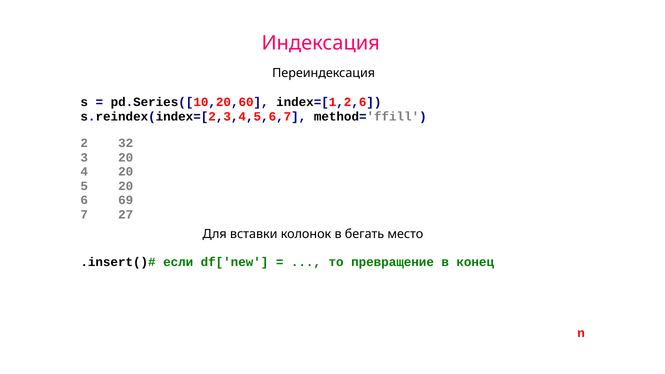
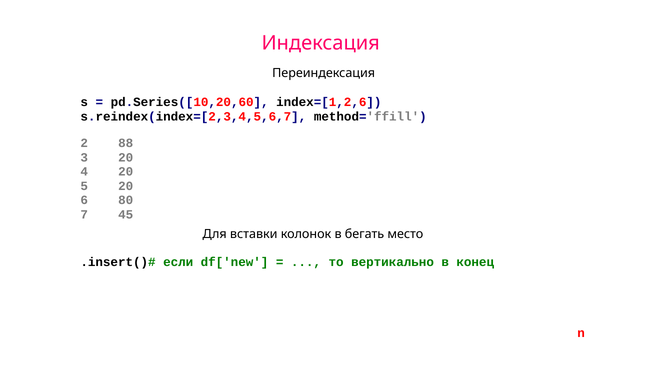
32: 32 -> 88 (126, 143)
69: 69 -> 80 (126, 200)
27: 27 -> 45 (126, 214)
превращение: превращение -> вертикально (393, 262)
